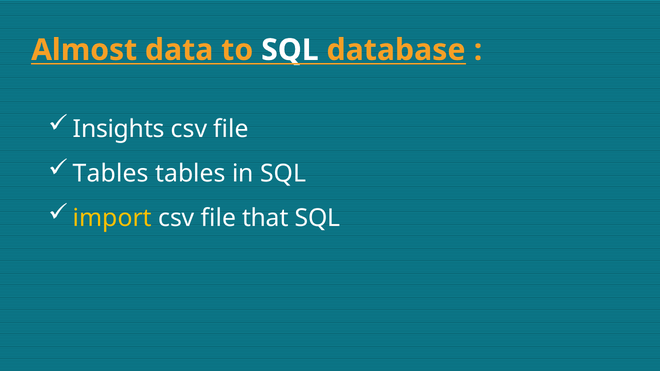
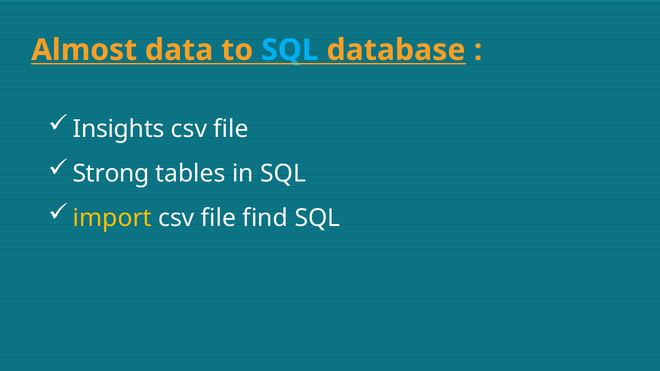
SQL colour: white -> light blue (290, 50)
Tables: Tables -> Strong (111, 174)
that: that -> find (265, 218)
